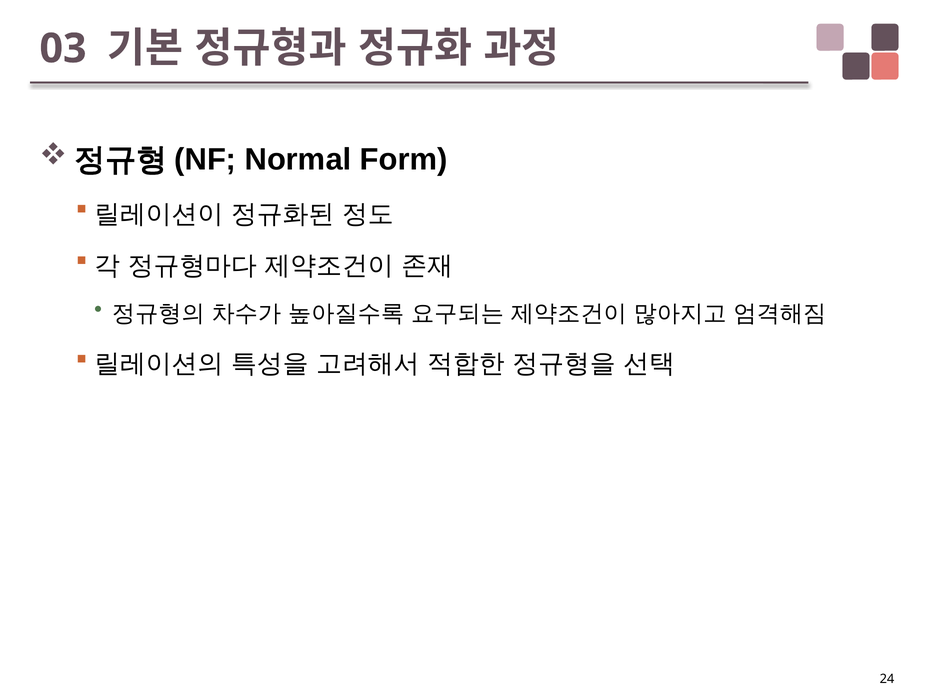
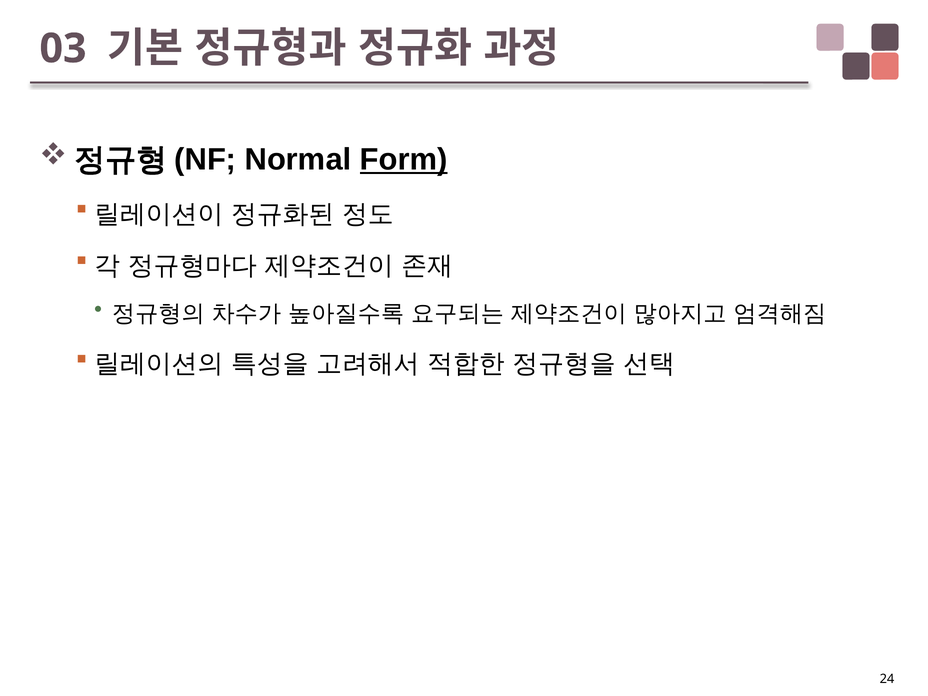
Form underline: none -> present (404, 160)
